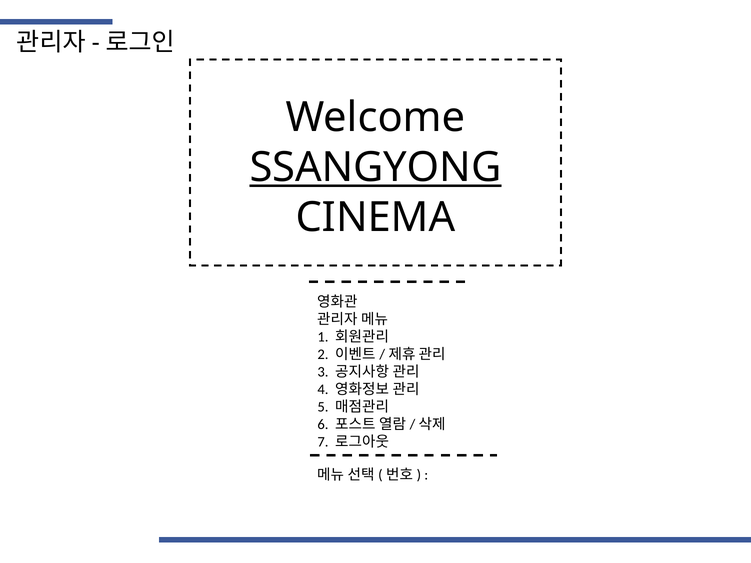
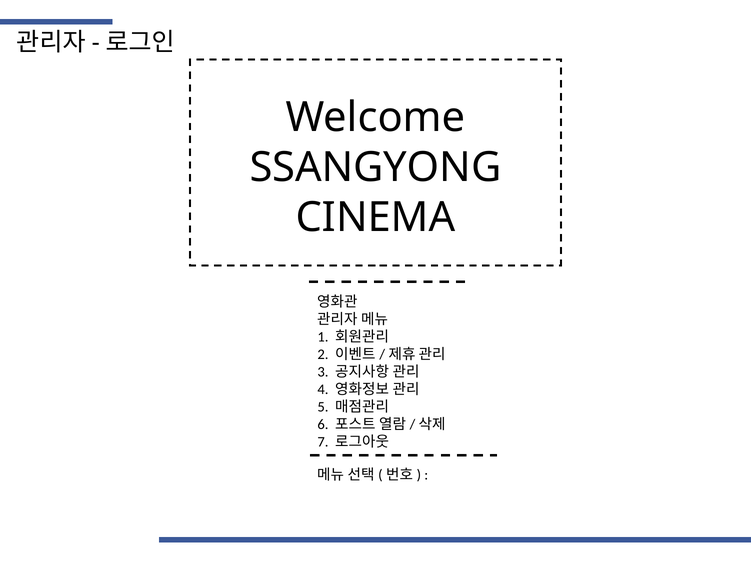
SSANGYONG underline: present -> none (375, 168)
